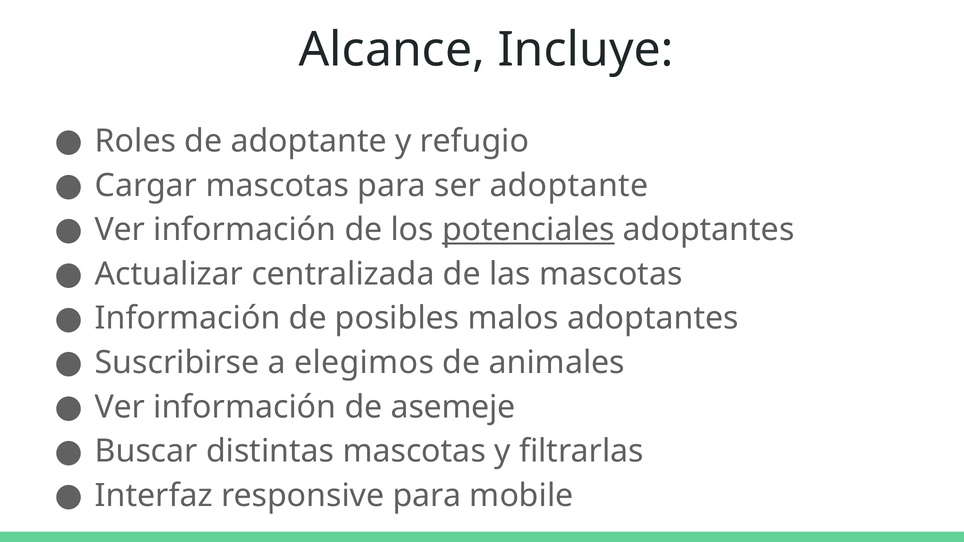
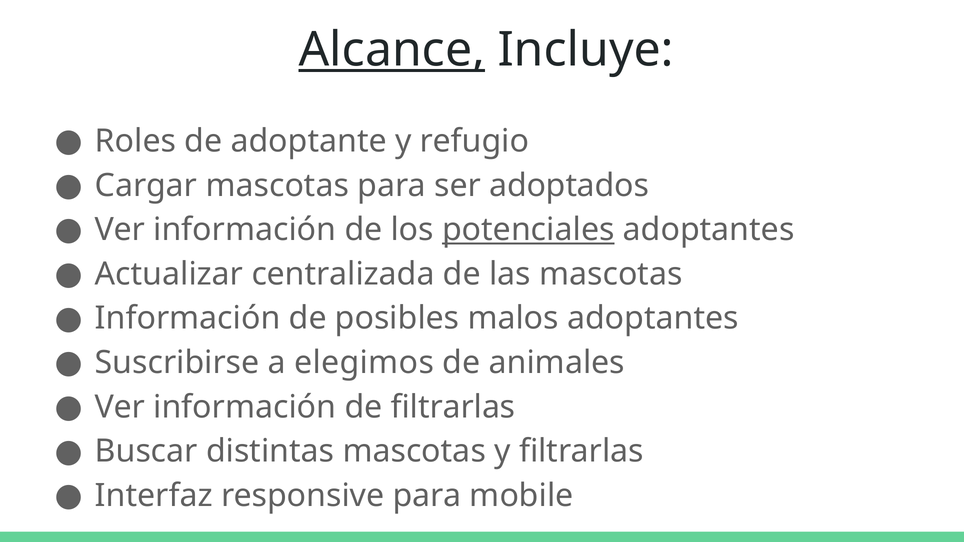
Alcance underline: none -> present (392, 50)
ser adoptante: adoptante -> adoptados (569, 186)
de asemeje: asemeje -> filtrarlas (453, 407)
